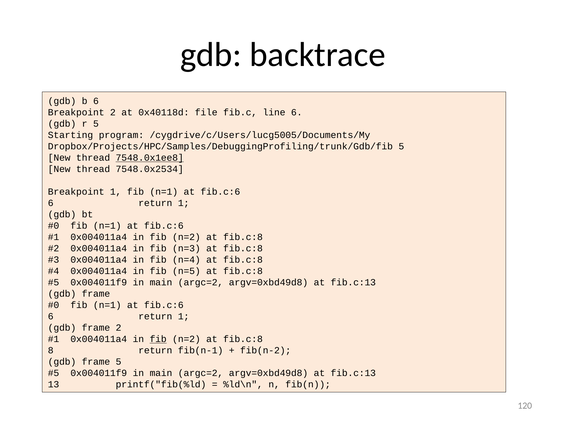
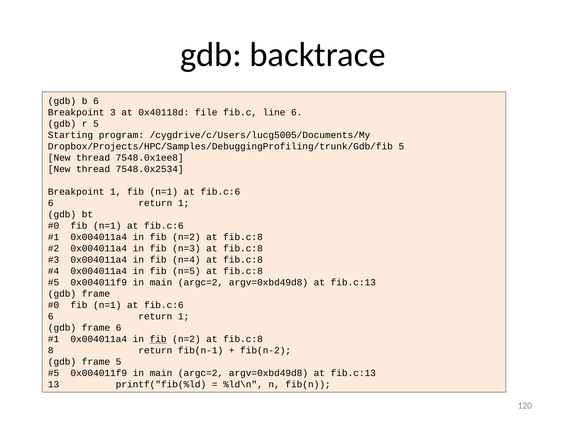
Breakpoint 2: 2 -> 3 (113, 112)
7548.0x1ee8 underline: present -> none (150, 158)
frame 2: 2 -> 6 (119, 327)
